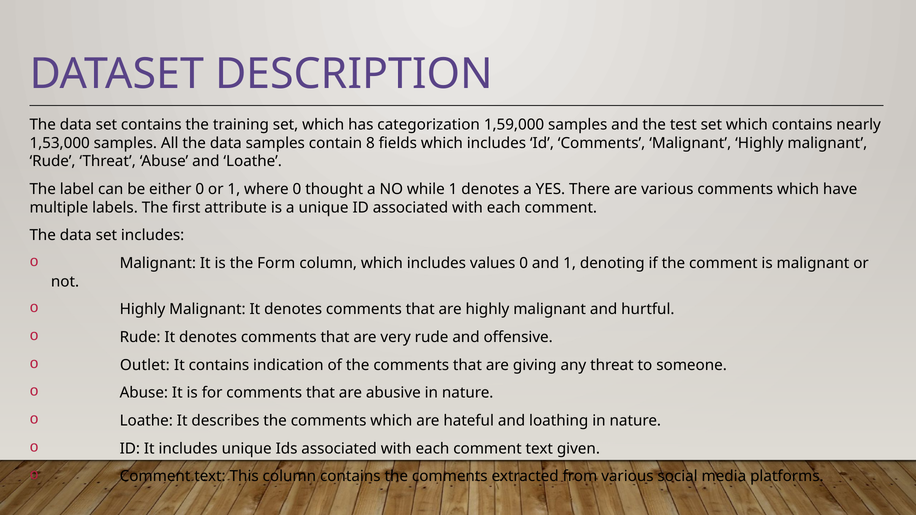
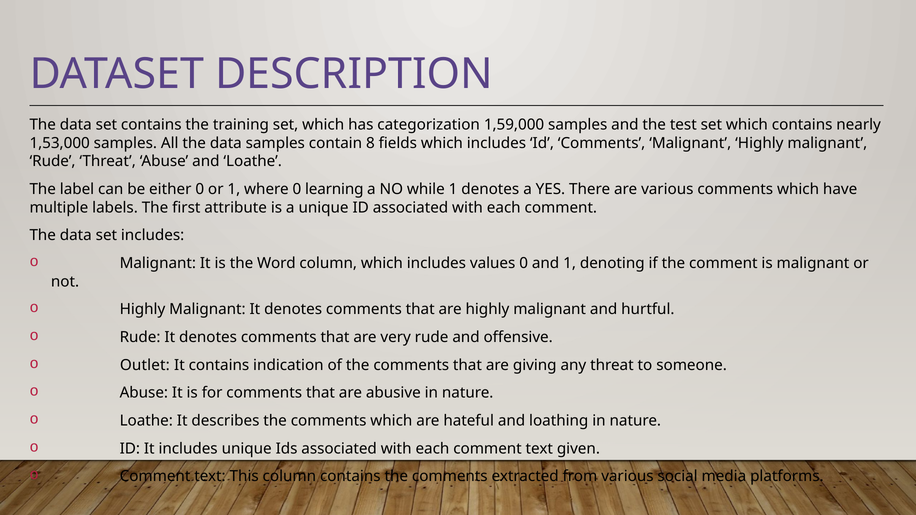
thought: thought -> learning (334, 189)
Form: Form -> Word (276, 263)
